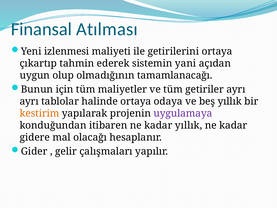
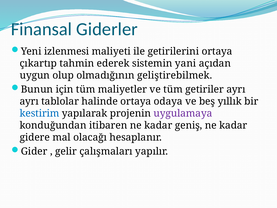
Atılması: Atılması -> Giderler (107, 29)
tamamlanacağı: tamamlanacağı -> geliştirebilmek (175, 75)
kestirim colour: orange -> blue (40, 113)
kadar yıllık: yıllık -> geniş (189, 125)
